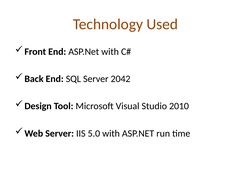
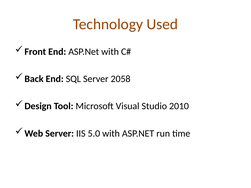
2042: 2042 -> 2058 (121, 79)
